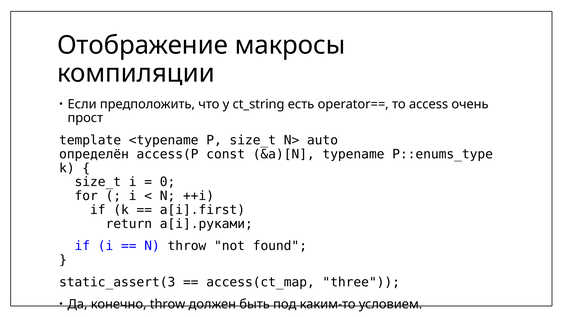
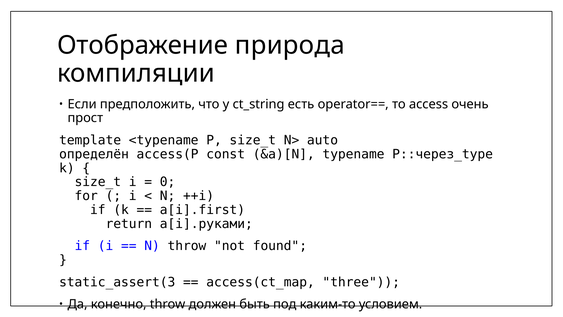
макросы: макросы -> природа (290, 45)
P::enums_type: P::enums_type -> P::через_type (443, 154)
